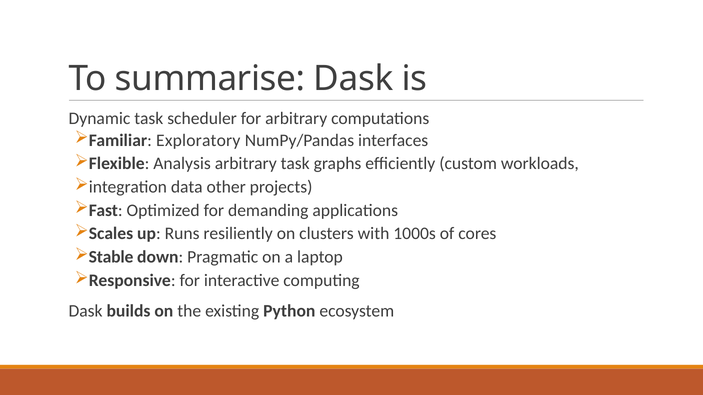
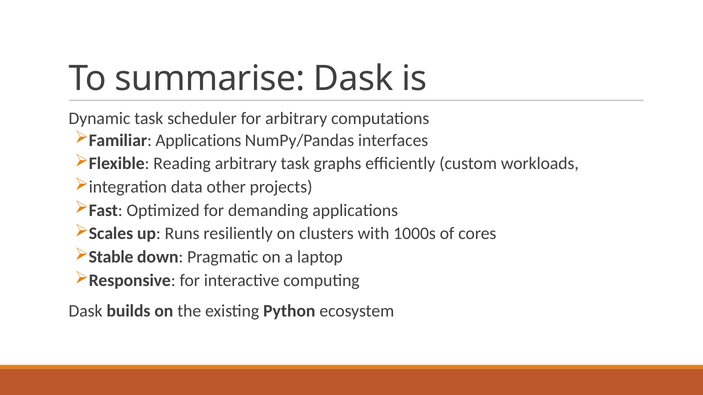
Familiar Exploratory: Exploratory -> Applications (198, 140)
Analysis: Analysis -> Reading (182, 164)
